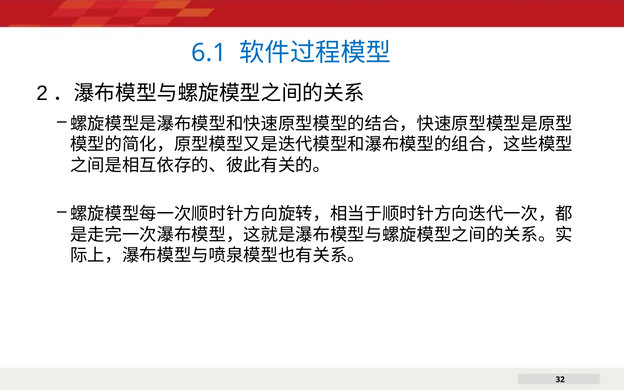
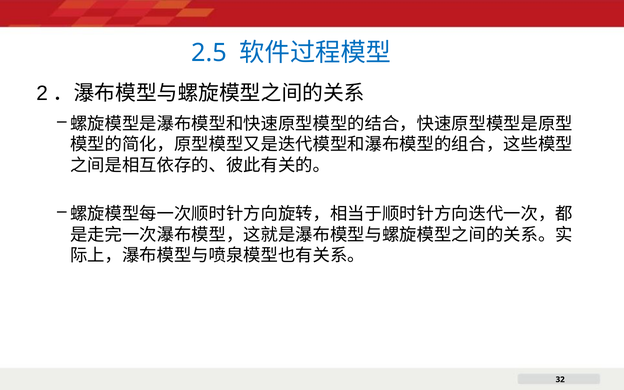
6.1: 6.1 -> 2.5 (209, 53)
